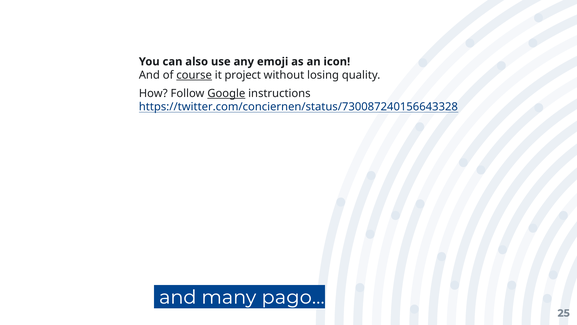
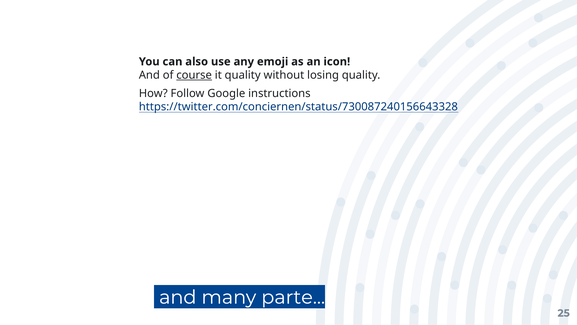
it project: project -> quality (243, 75)
Google underline: present -> none (226, 93)
pago: pago -> parte (293, 297)
